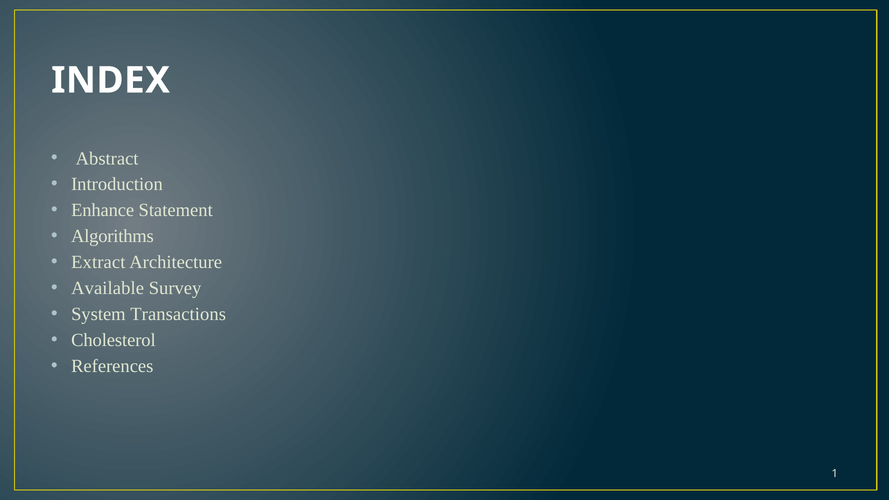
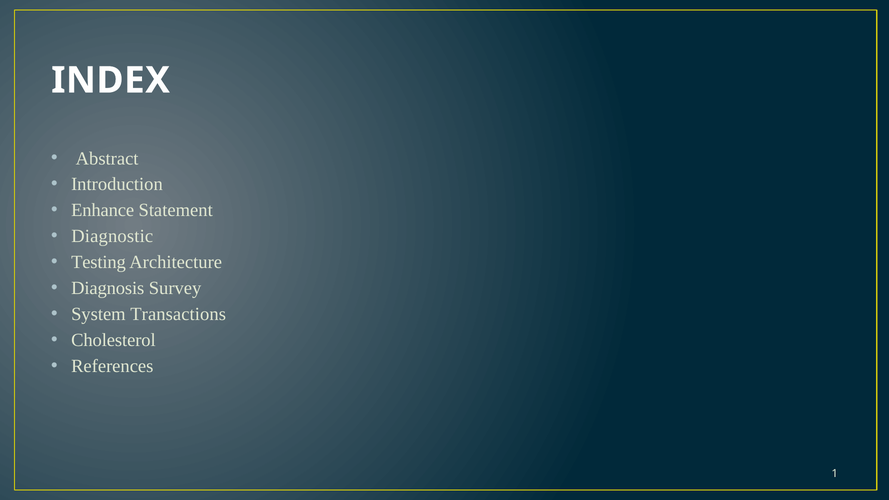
Algorithms: Algorithms -> Diagnostic (112, 236)
Extract: Extract -> Testing (98, 262)
Available: Available -> Diagnosis (108, 288)
